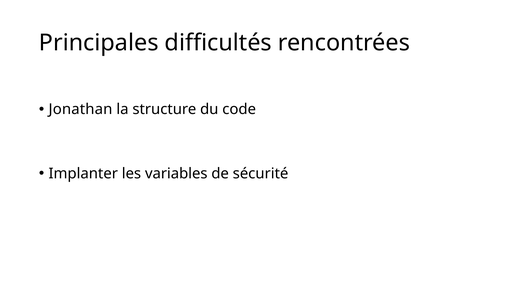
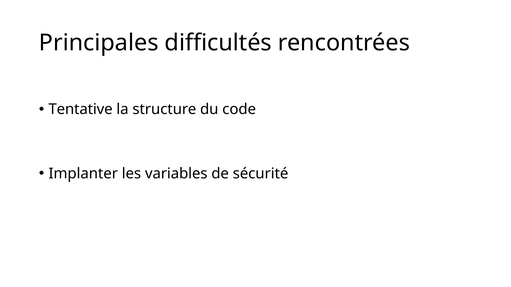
Jonathan: Jonathan -> Tentative (81, 110)
